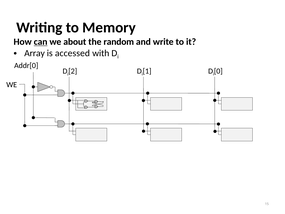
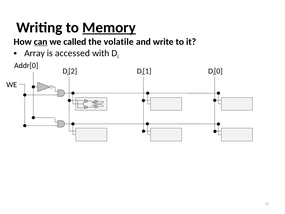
Memory underline: none -> present (109, 27)
about: about -> called (75, 42)
random: random -> volatile (119, 42)
